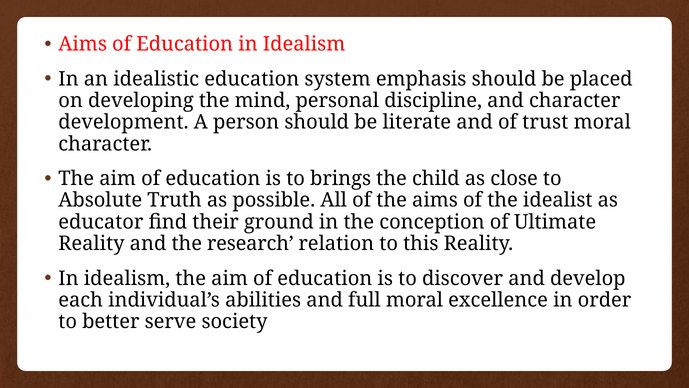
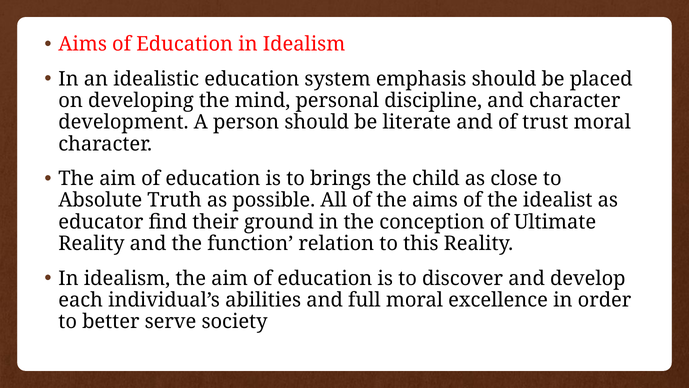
research: research -> function (250, 244)
